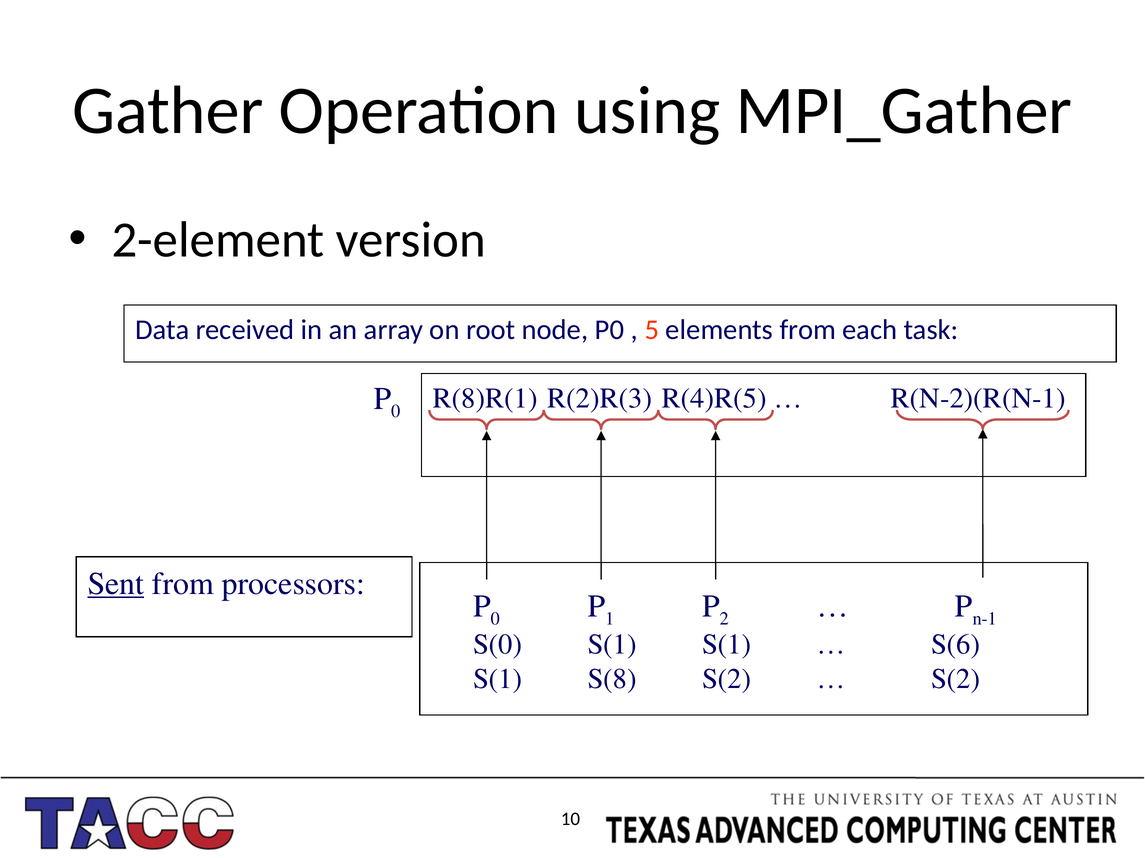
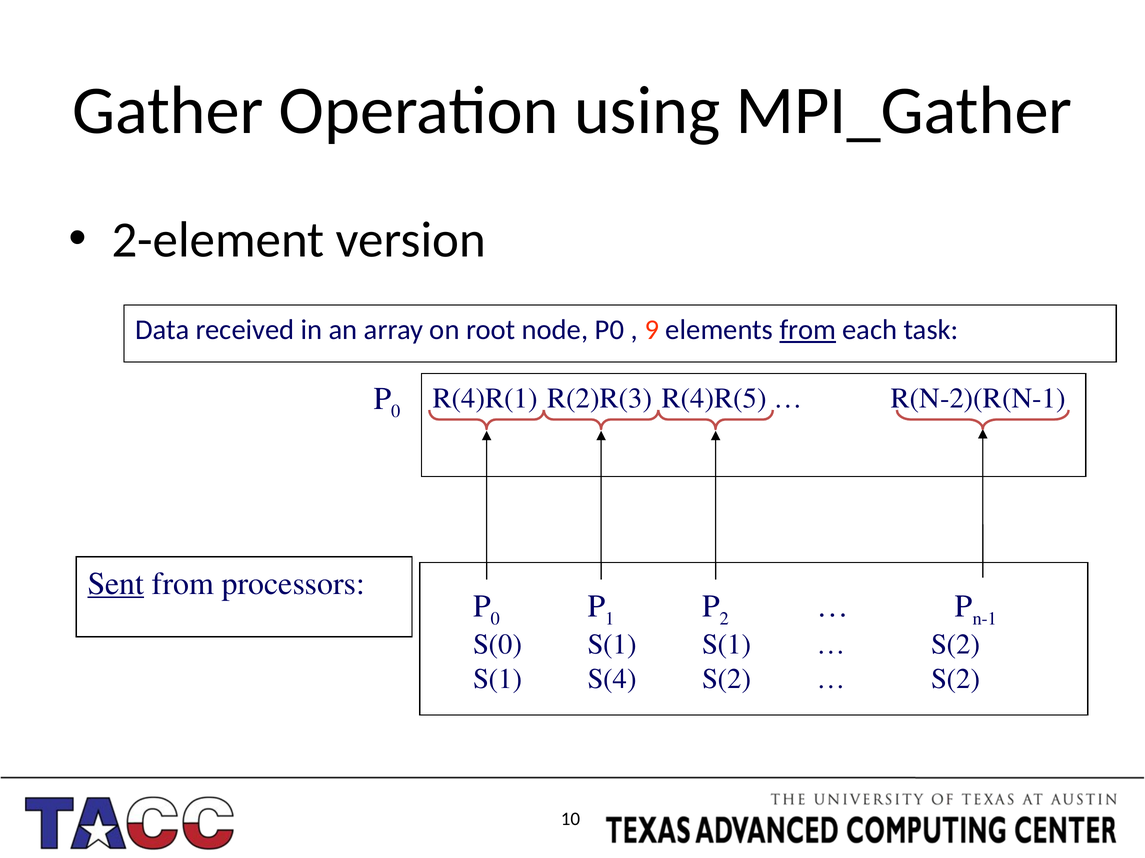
5: 5 -> 9 (652, 330)
from underline: none -> present (808, 330)
R(8)R(1: R(8)R(1 -> R(4)R(1 (485, 399)
S(6: S(6 -> S(2 (956, 645)
S(8: S(8 -> S(4 (612, 679)
